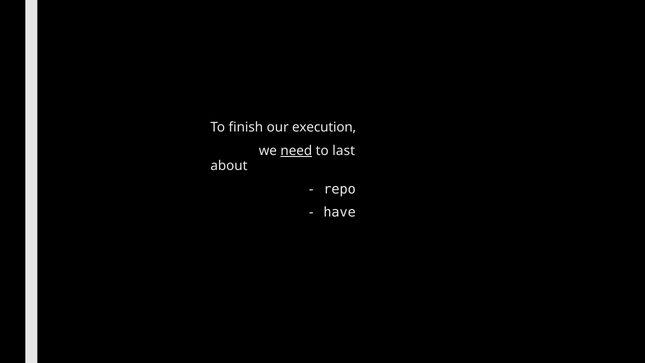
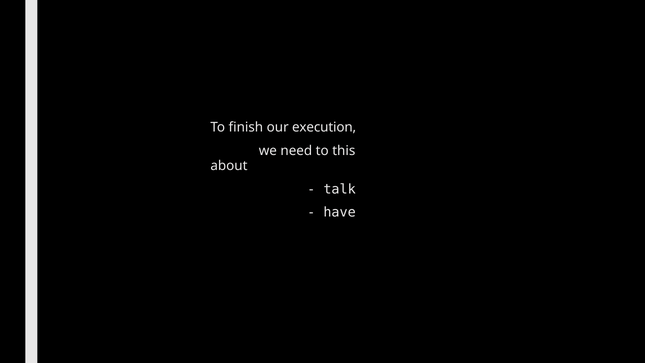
need underline: present -> none (296, 151)
last: last -> this (344, 151)
repo: repo -> talk (340, 189)
